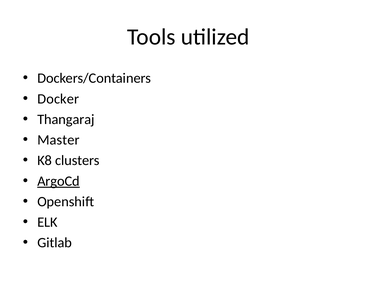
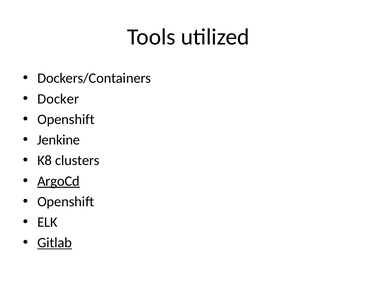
Thangaraj: Thangaraj -> Openshift (66, 120)
Master: Master -> Jenkine (59, 140)
Gitlab underline: none -> present (55, 243)
